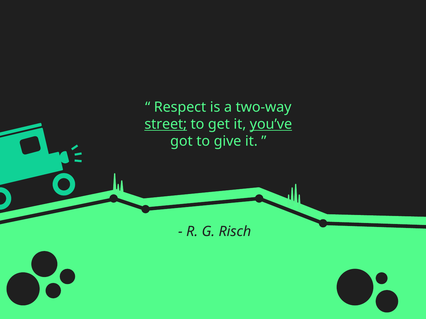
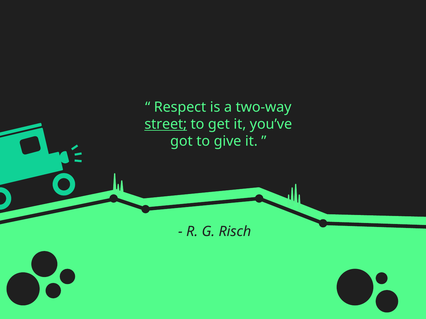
you’ve underline: present -> none (271, 124)
